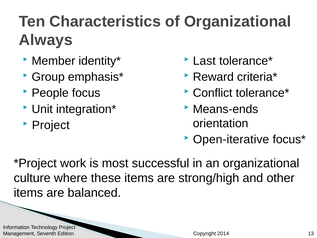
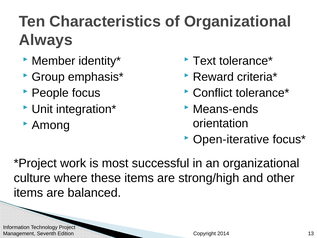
Last: Last -> Text (204, 61)
Project: Project -> Among (51, 125)
